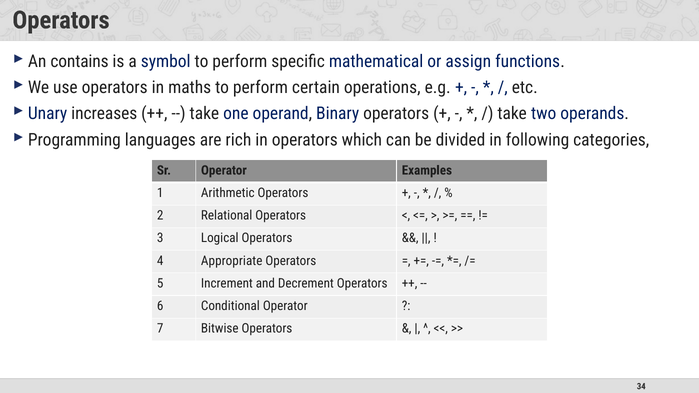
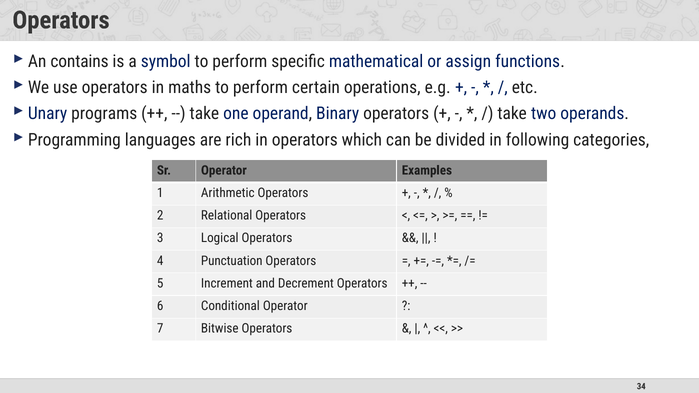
increases: increases -> programs (104, 114)
Appropriate: Appropriate -> Punctuation (232, 261)
